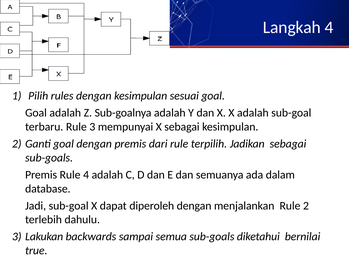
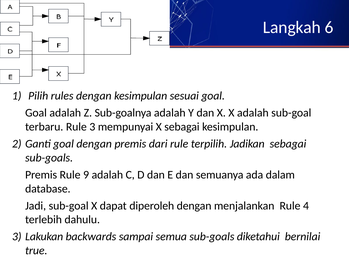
Langkah 4: 4 -> 6 (329, 27)
Rule 4: 4 -> 9 (86, 175)
Rule 2: 2 -> 4 (306, 205)
